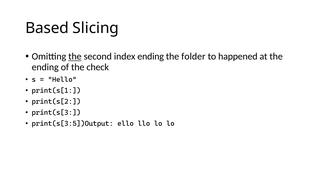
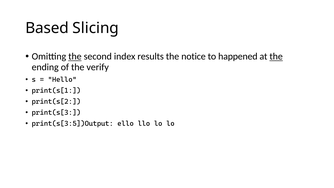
index ending: ending -> results (151, 56)
folder: folder -> notice (194, 56)
the underline: none -> present (276, 56)
check: check -> verify (98, 67)
